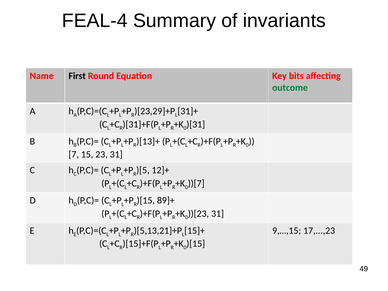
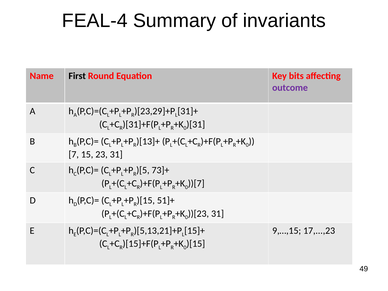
outcome colour: green -> purple (290, 88)
12]+: 12]+ -> 73]+ (160, 170)
89]+: 89]+ -> 51]+ (166, 200)
